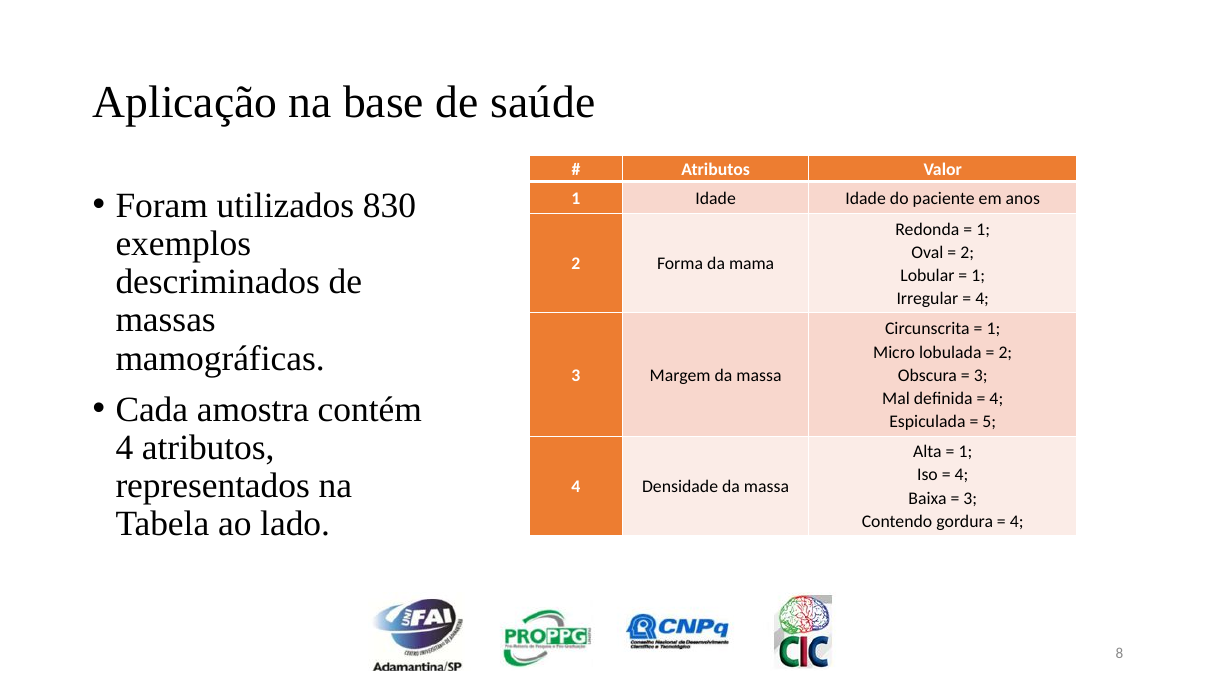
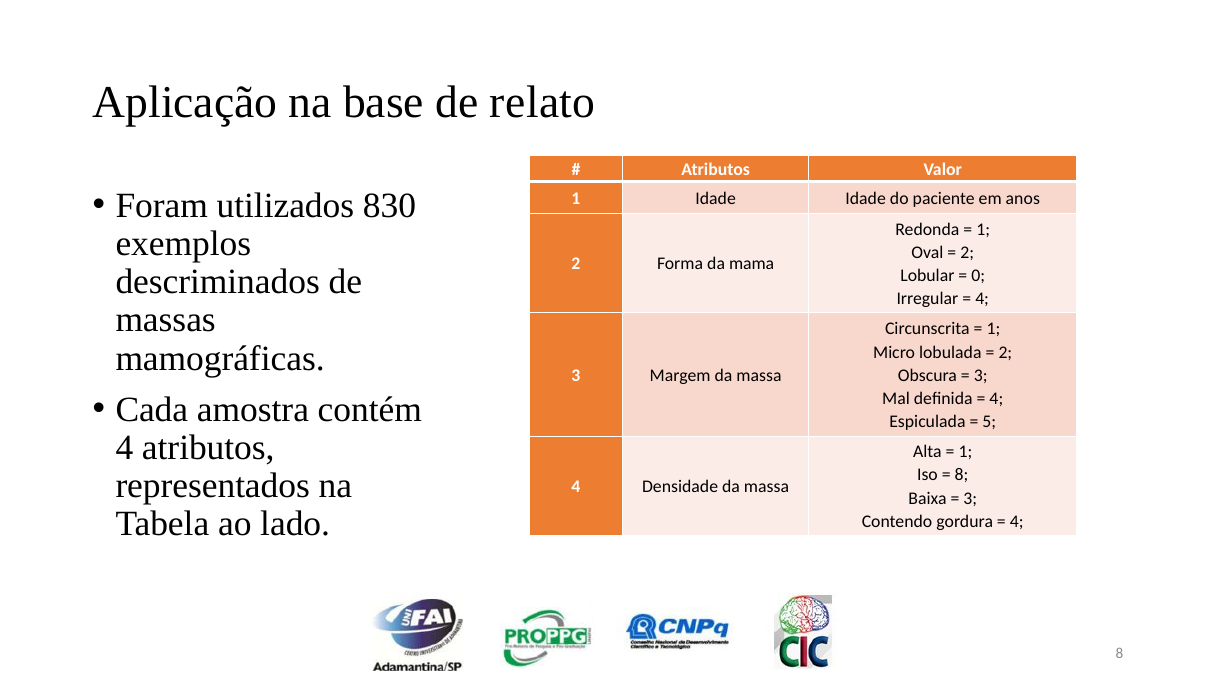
saúde: saúde -> relato (543, 102)
1: 1 -> 0 (978, 276)
4: 4 -> 8 (962, 475)
